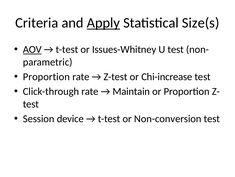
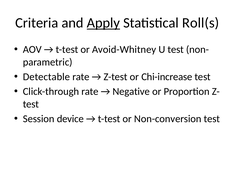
Size(s: Size(s -> Roll(s (201, 23)
AOV underline: present -> none (32, 49)
Issues-Whitney: Issues-Whitney -> Avoid-Whitney (124, 49)
Proportion: Proportion -> Detectable (46, 76)
Maintain: Maintain -> Negative (131, 91)
